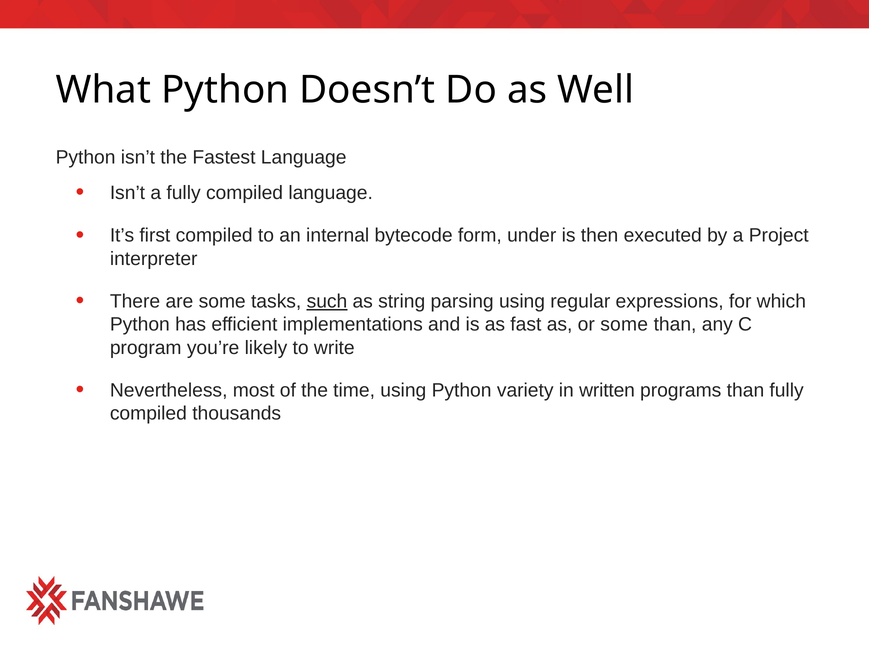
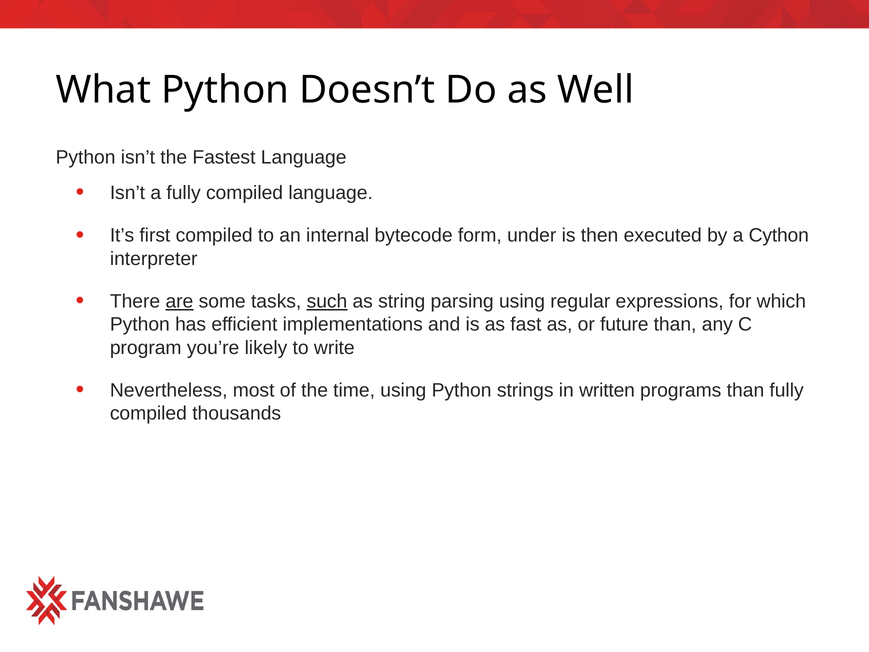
Project: Project -> Cython (779, 236)
are underline: none -> present (179, 301)
or some: some -> future (624, 324)
variety: variety -> strings (525, 390)
